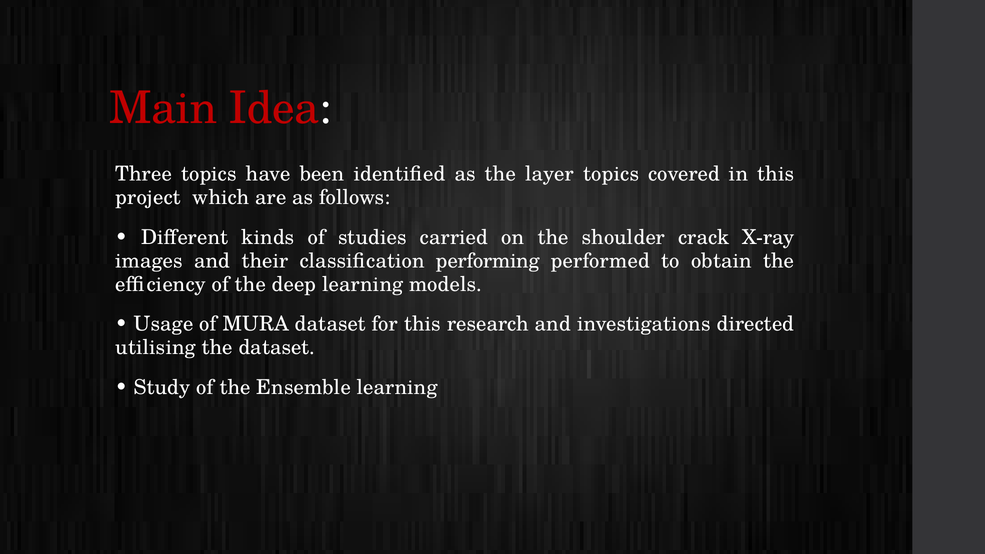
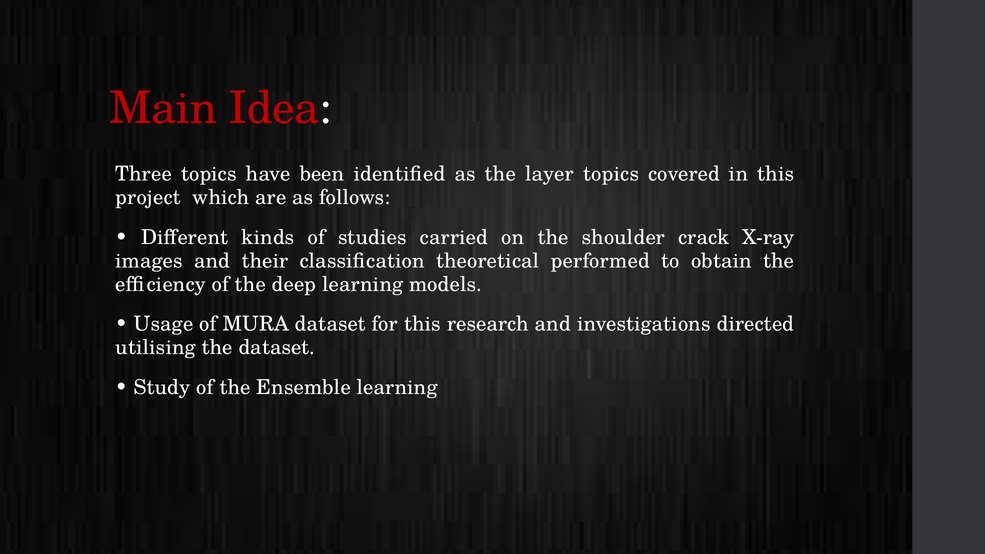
performing: performing -> theoretical (488, 261)
